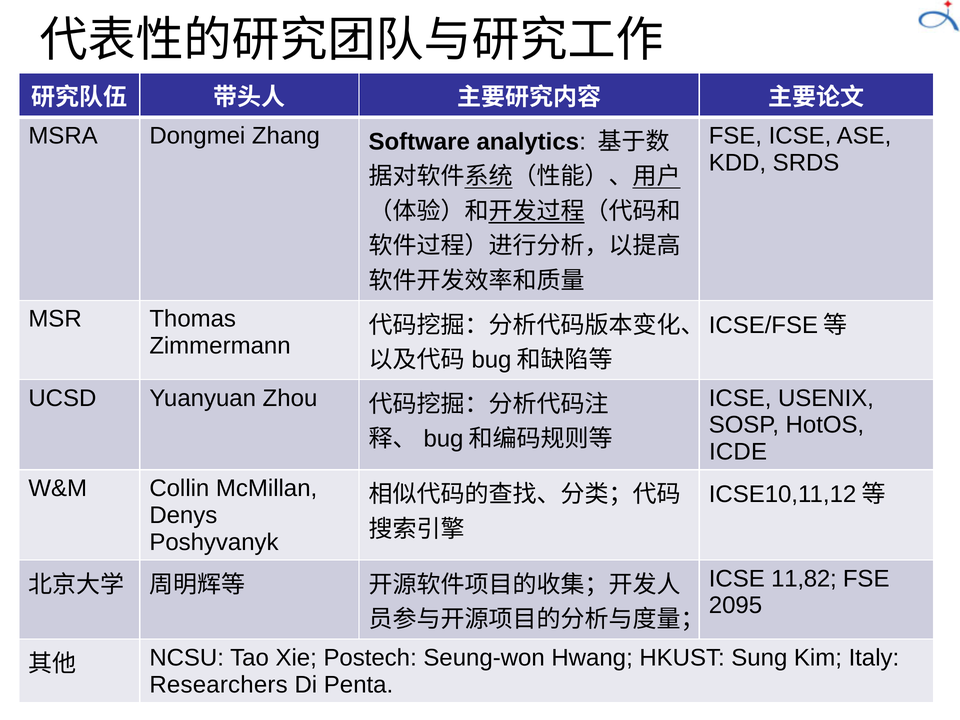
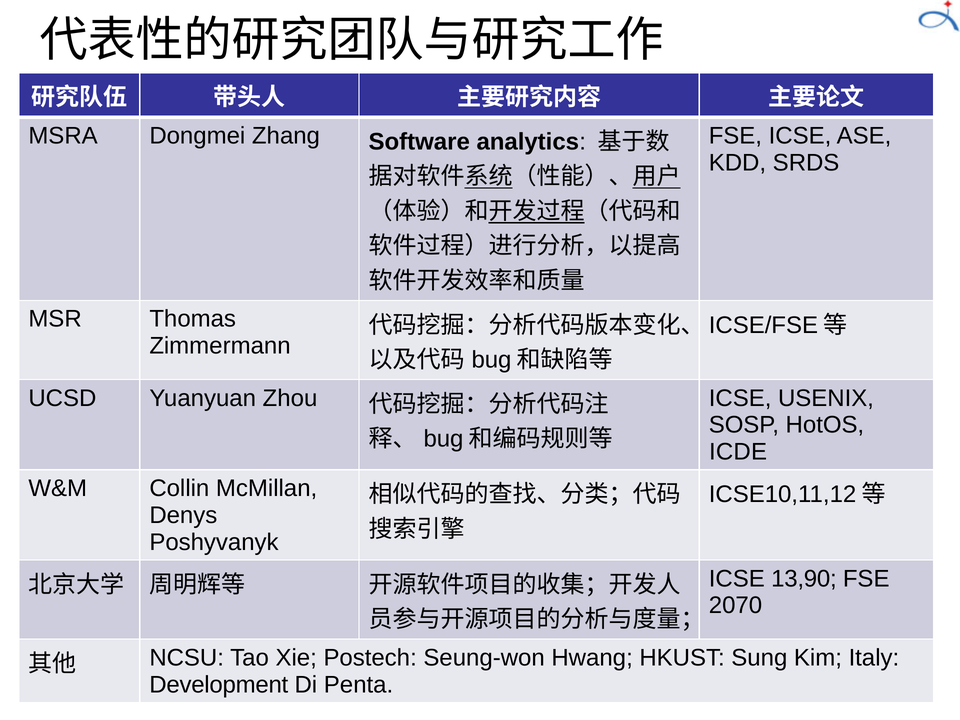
11,82: 11,82 -> 13,90 (804, 579)
2095: 2095 -> 2070 (735, 606)
Researchers: Researchers -> Development (219, 685)
